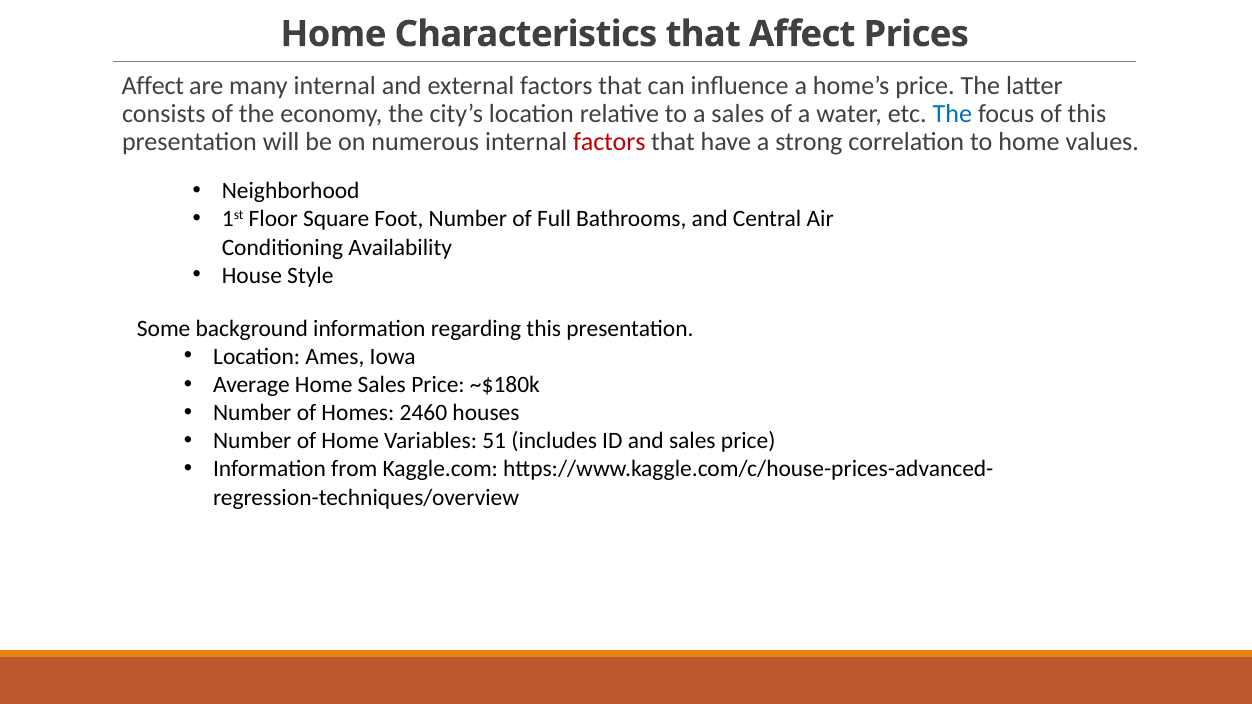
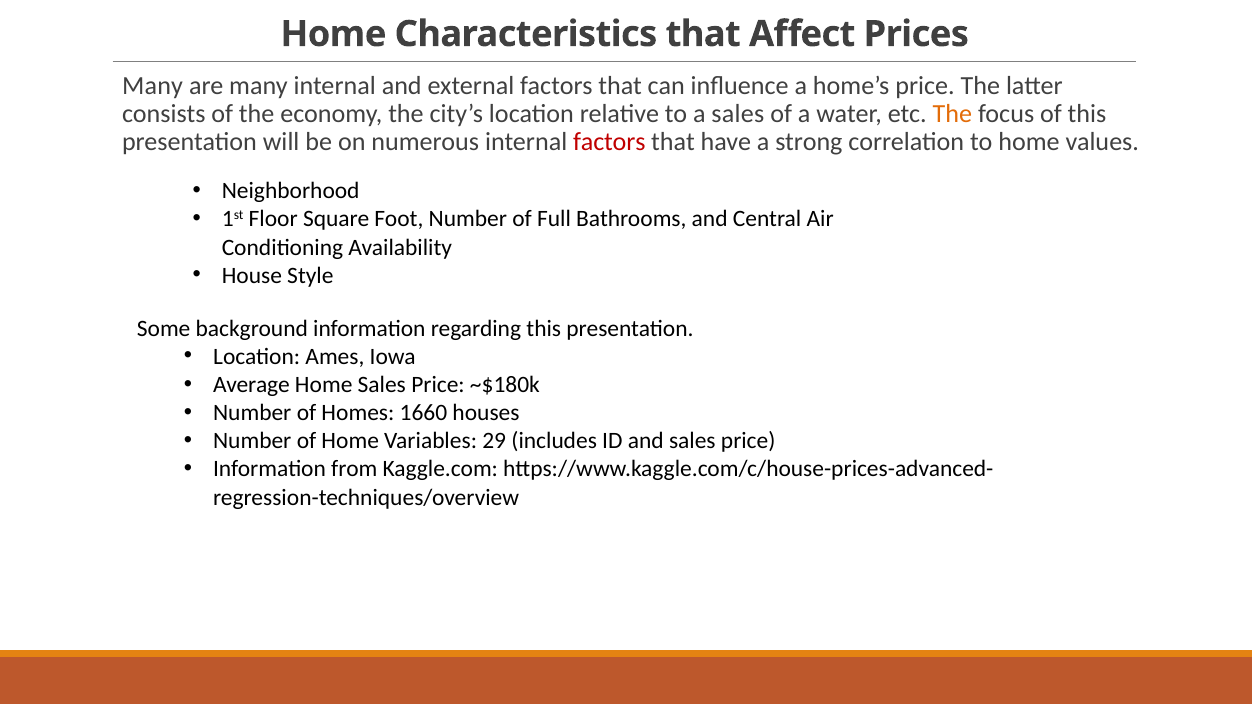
Affect: Affect -> Many (153, 86)
The colour: blue -> orange (952, 114)
2460: 2460 -> 1660 (423, 413)
51: 51 -> 29 (494, 441)
